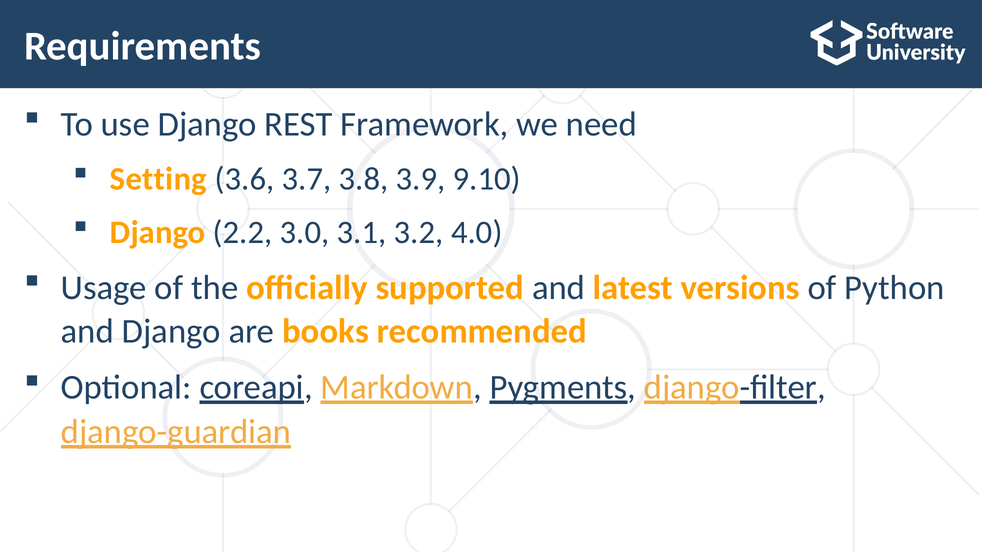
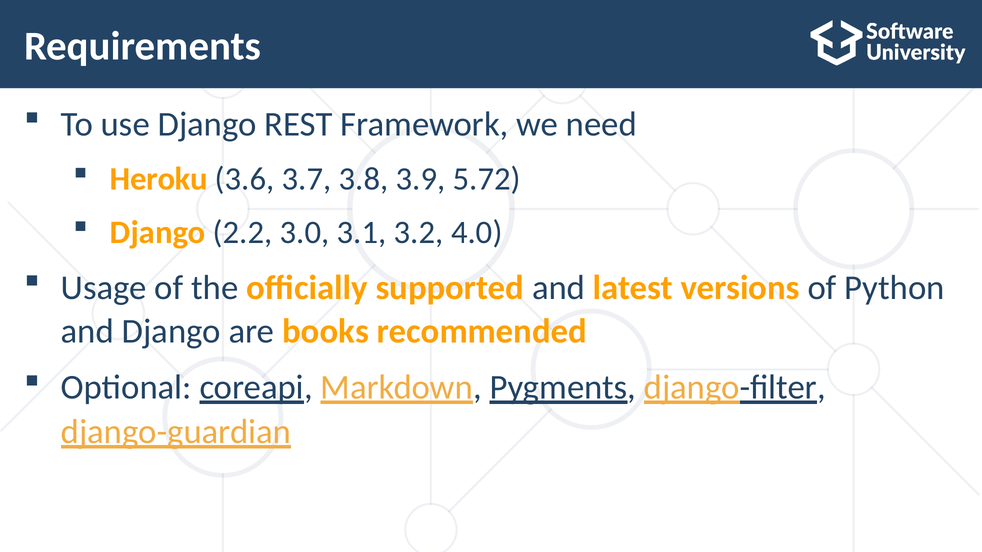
Setting: Setting -> Heroku (159, 179)
9.10: 9.10 -> 5.72 (487, 179)
